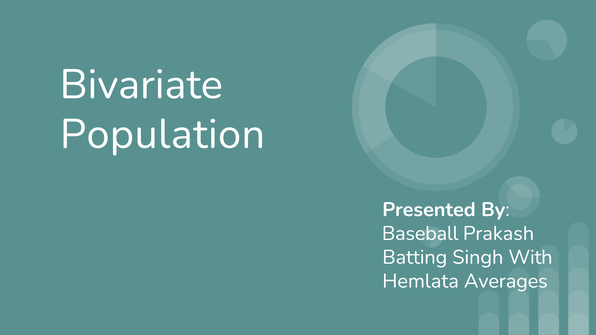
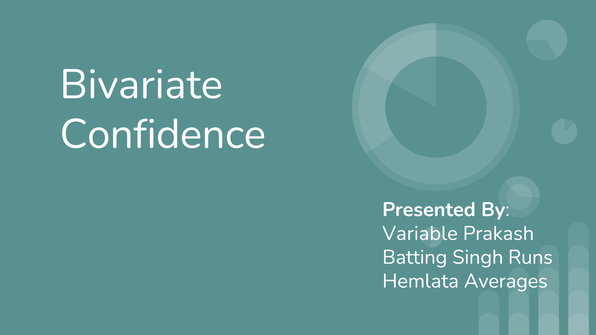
Population: Population -> Confidence (163, 134)
Baseball: Baseball -> Variable (420, 234)
With: With -> Runs (530, 257)
